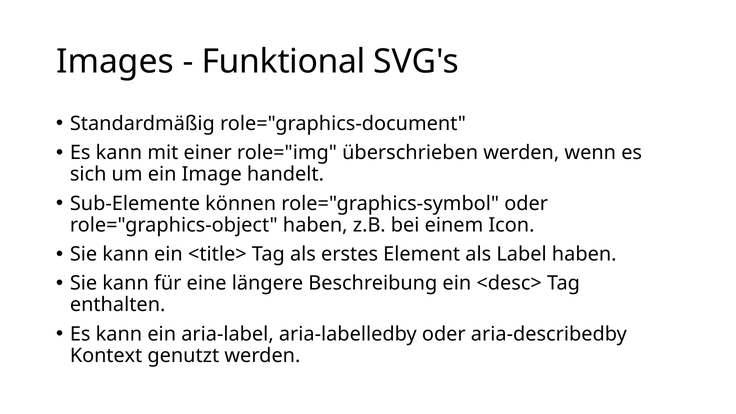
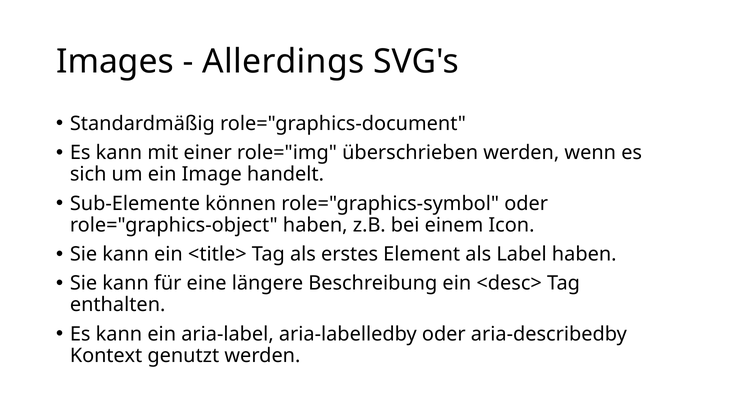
Funktional: Funktional -> Allerdings (283, 62)
